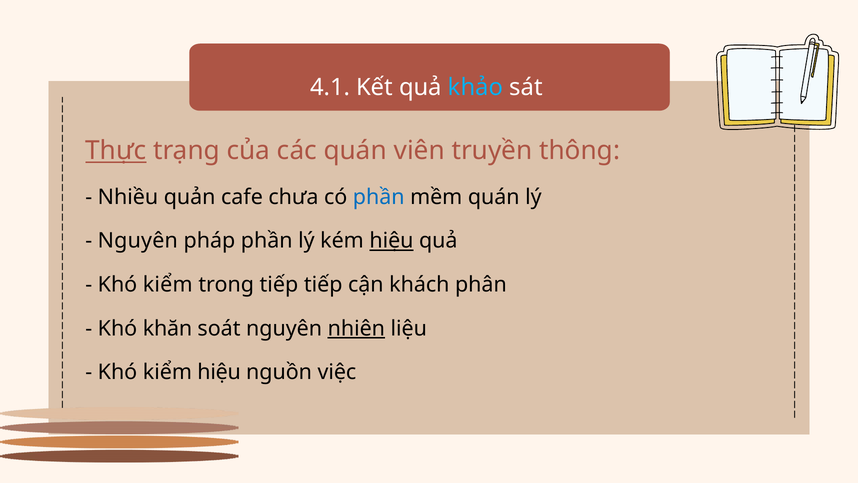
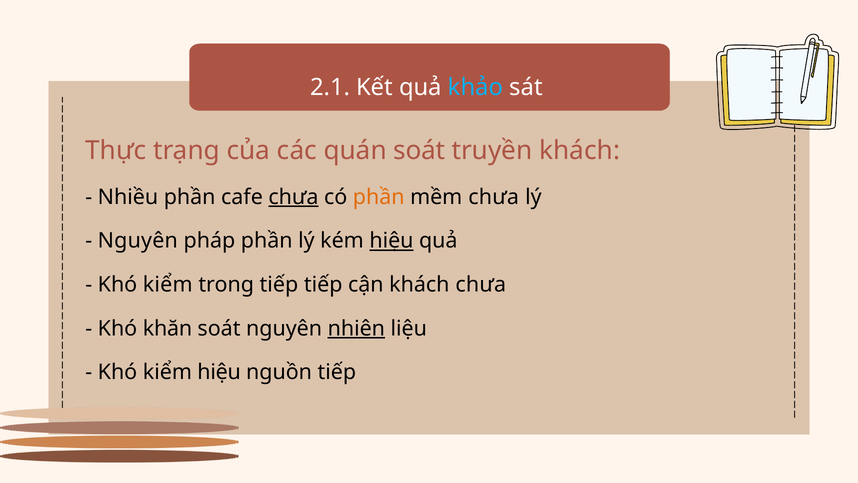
4.1: 4.1 -> 2.1 (330, 87)
Thực underline: present -> none (116, 151)
quán viên: viên -> soát (419, 151)
truyền thông: thông -> khách (580, 151)
Nhiều quản: quản -> phần (190, 197)
chưa underline: none -> present (293, 197)
phần colour: blue -> orange (379, 197)
mềm quán: quán -> chưa (494, 197)
khách phân: phân -> chưa (481, 284)
nguồn việc: việc -> tiếp (337, 372)
